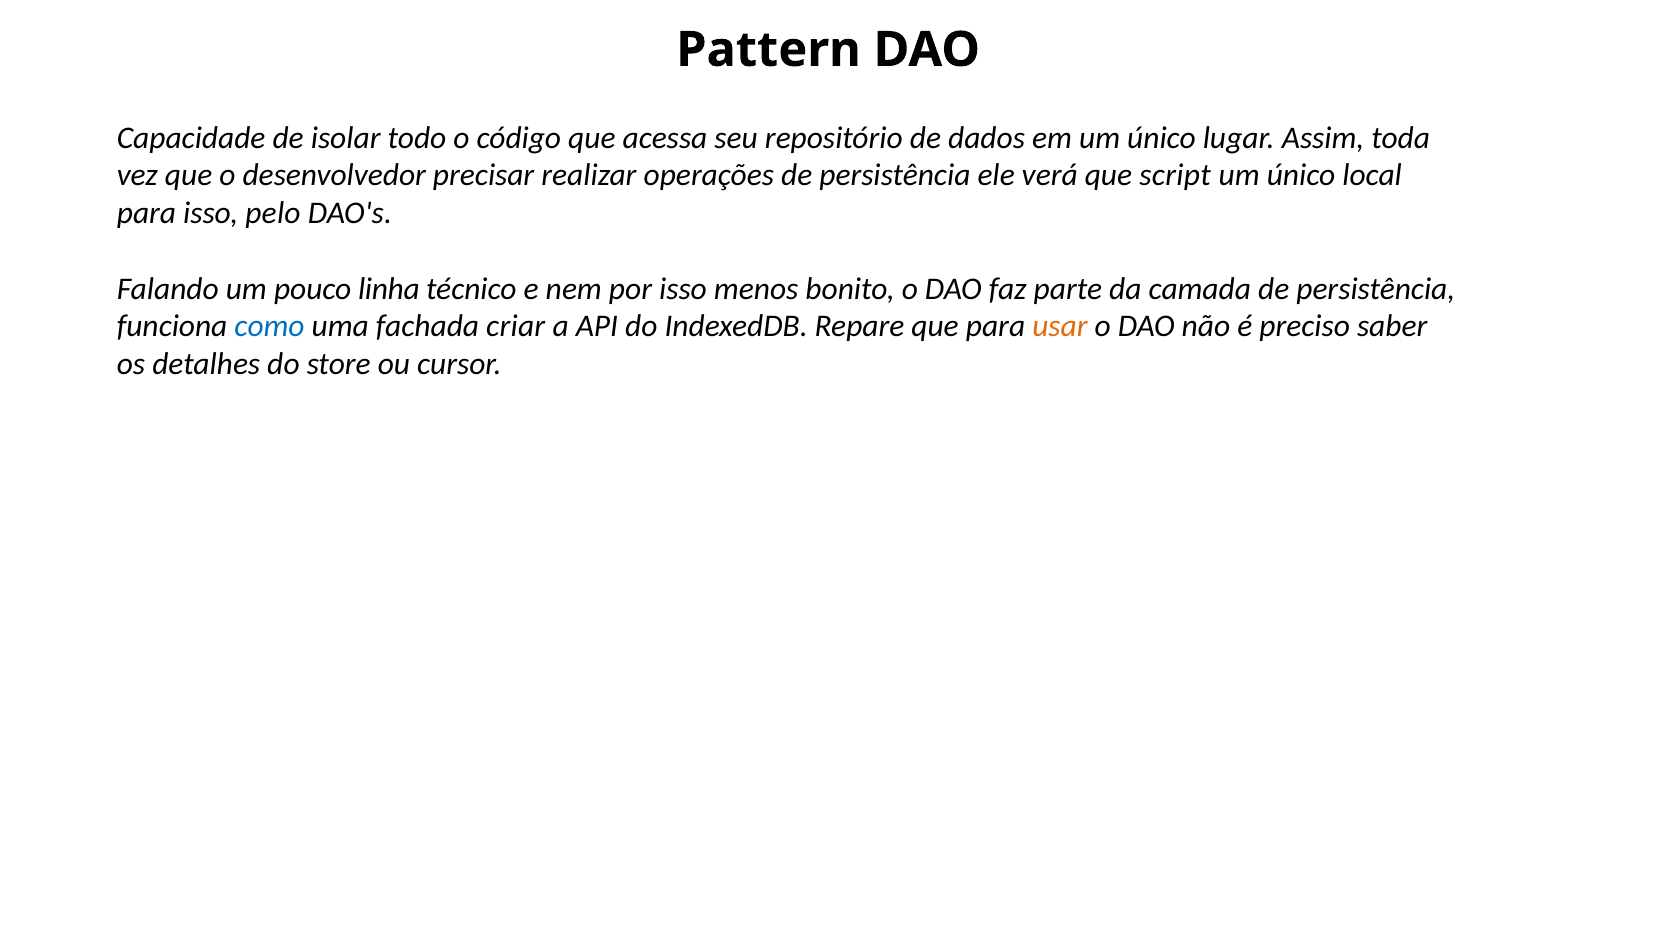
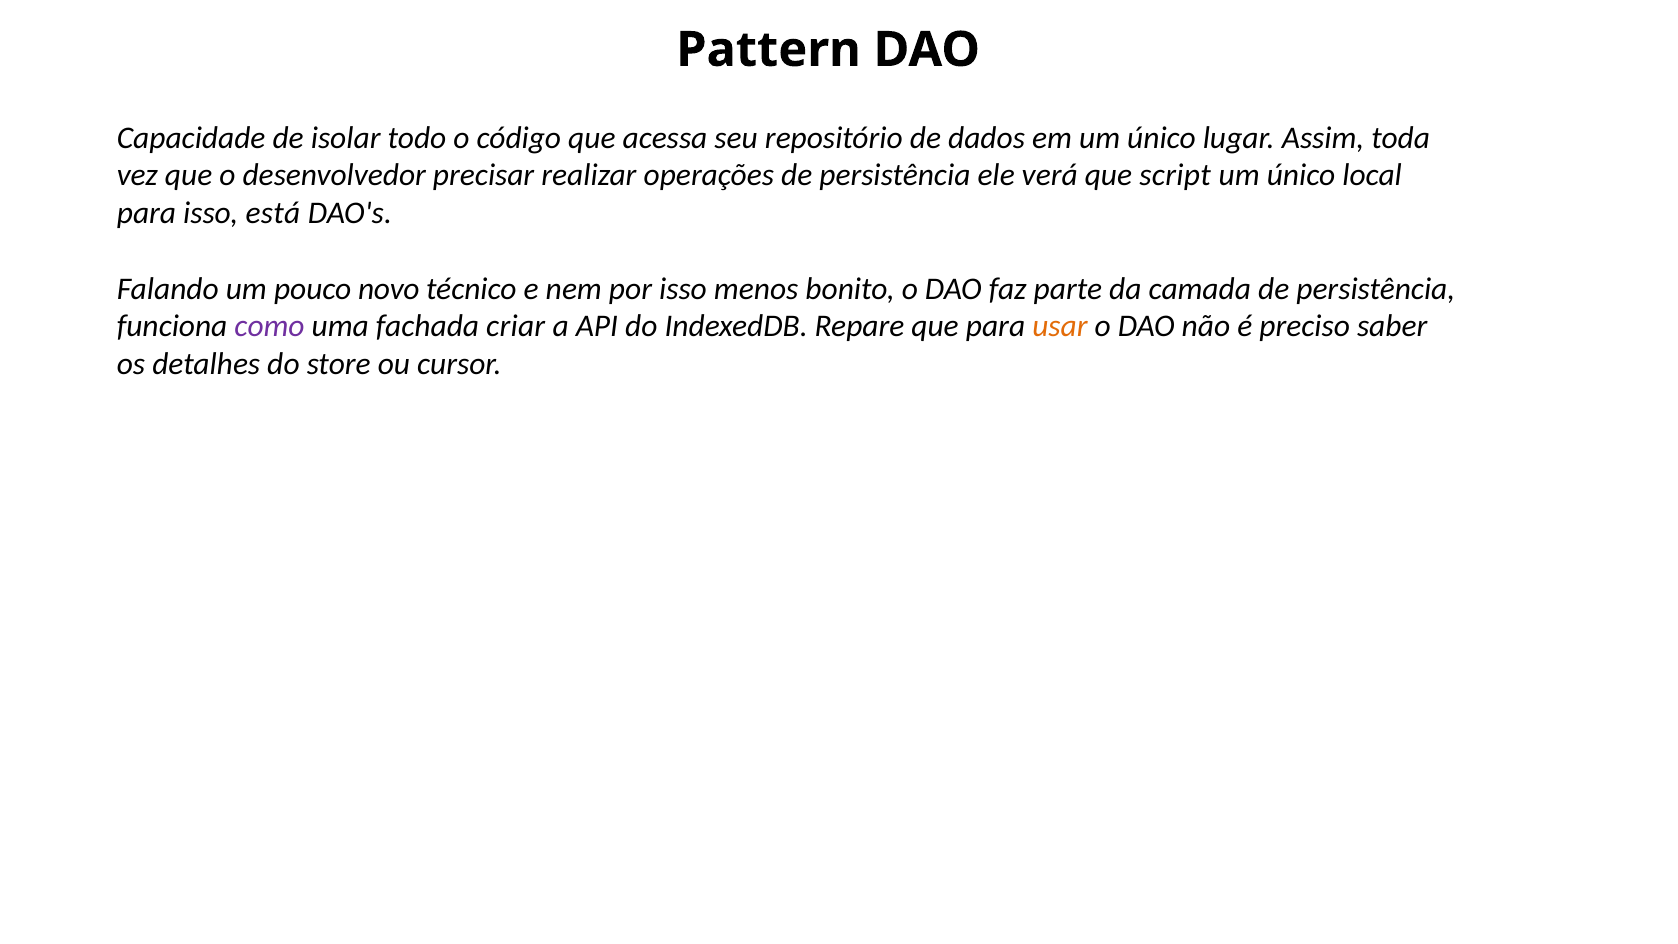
pelo: pelo -> está (273, 213)
linha: linha -> novo (389, 289)
como colour: blue -> purple (270, 326)
